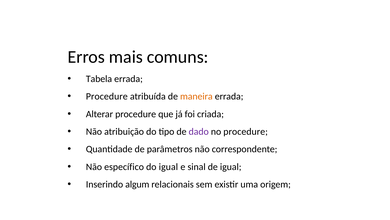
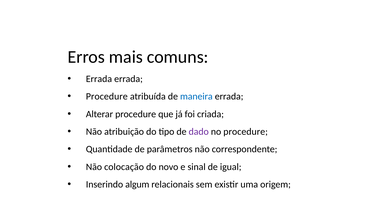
Tabela: Tabela -> Errada (99, 79)
maneira colour: orange -> blue (196, 96)
específico: específico -> colocação (124, 166)
do igual: igual -> novo (168, 166)
